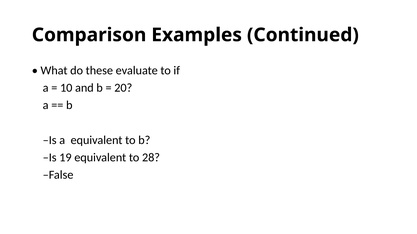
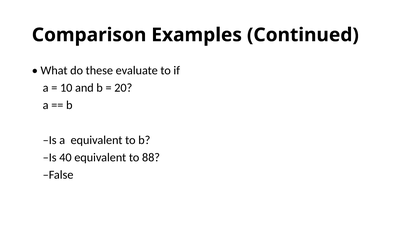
19: 19 -> 40 (65, 158)
28: 28 -> 88 (151, 158)
